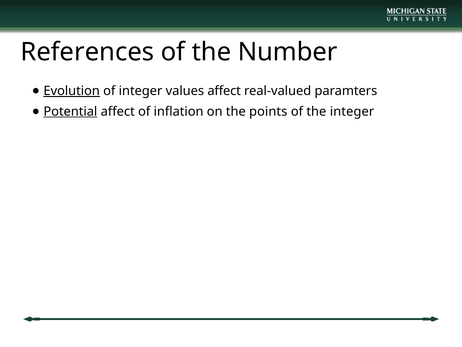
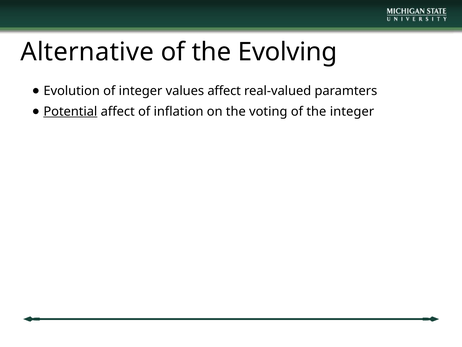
References: References -> Alternative (87, 52)
Number: Number -> Evolving (288, 52)
Evolution underline: present -> none (72, 91)
points: points -> voting (268, 111)
